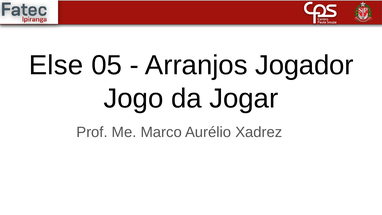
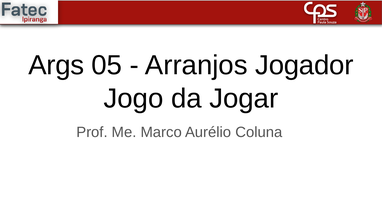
Else: Else -> Args (56, 65)
Xadrez: Xadrez -> Coluna (259, 132)
